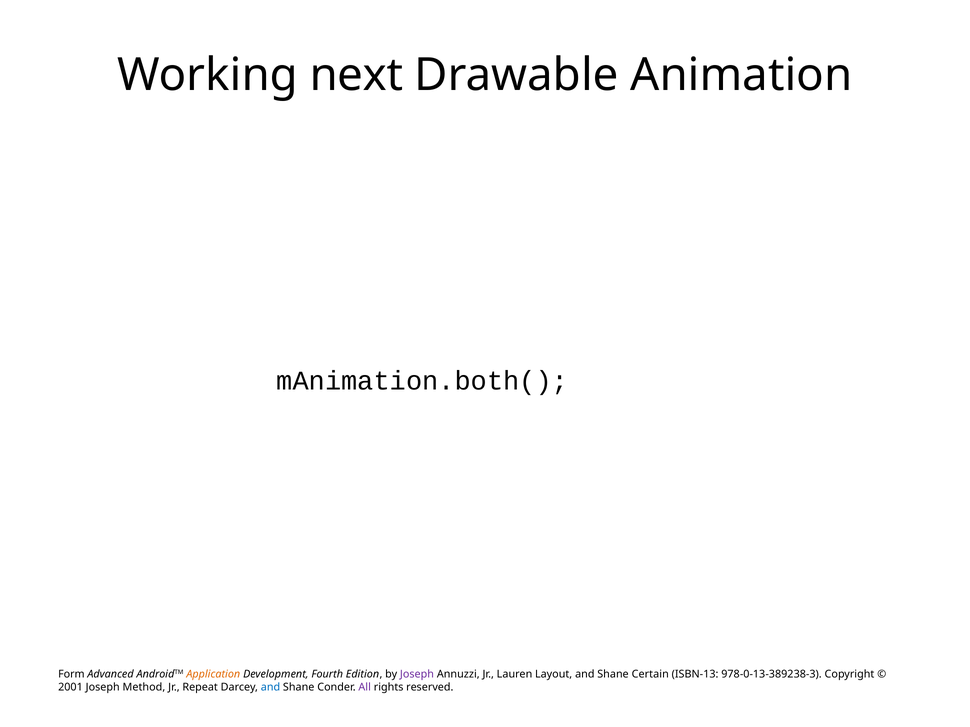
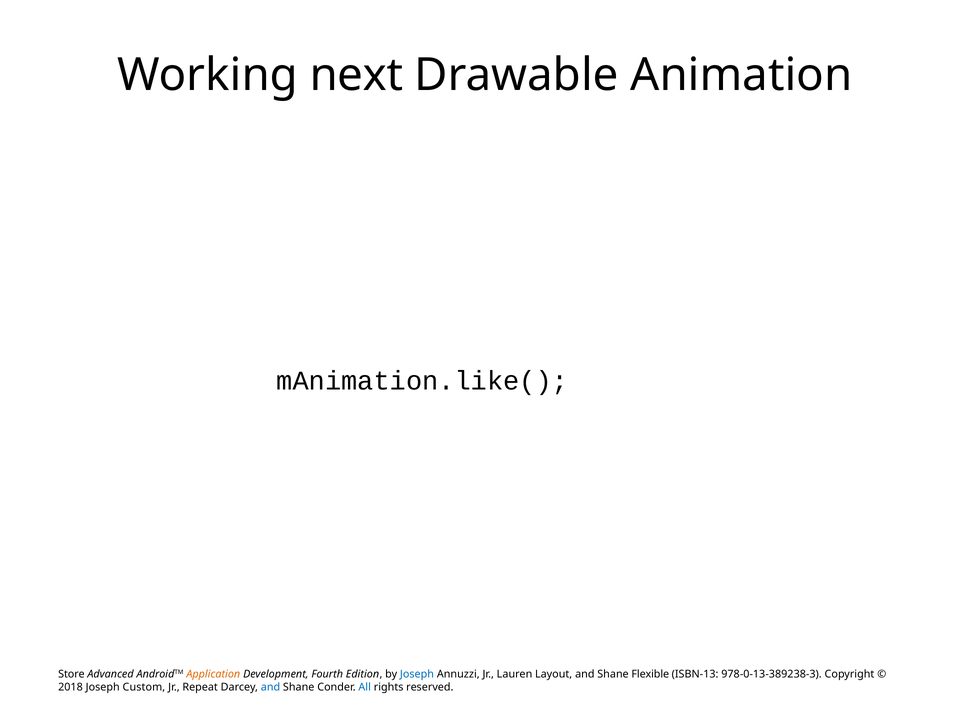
mAnimation.both(: mAnimation.both( -> mAnimation.like( (422, 381)
Form: Form -> Store (71, 675)
Joseph colour: purple -> blue (417, 675)
Certain: Certain -> Flexible (650, 675)
2001: 2001 -> 2018 (70, 687)
Method: Method -> Custom (144, 687)
All colour: purple -> blue (365, 687)
